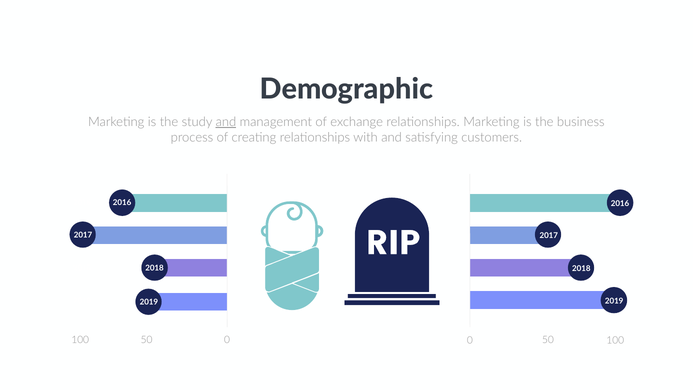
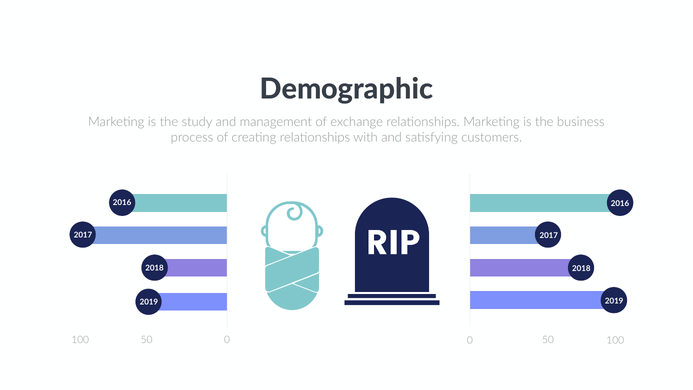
and underline: present -> none (226, 122)
